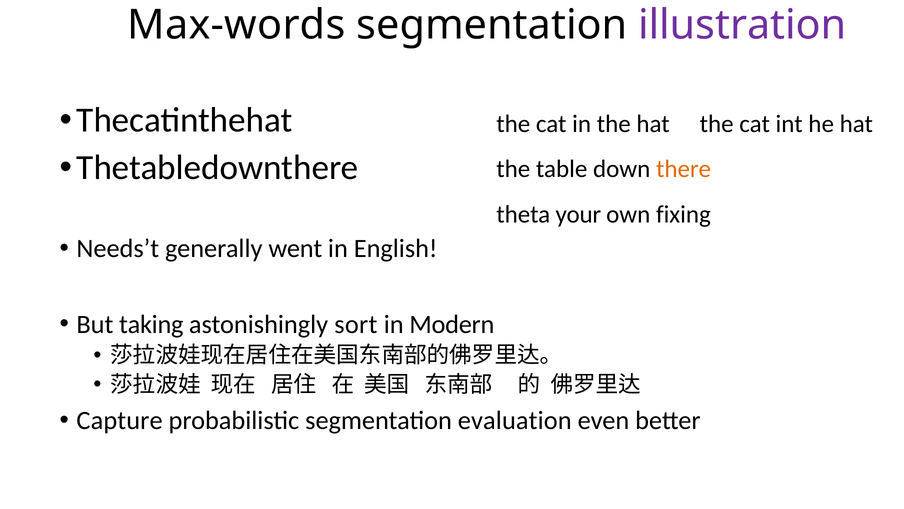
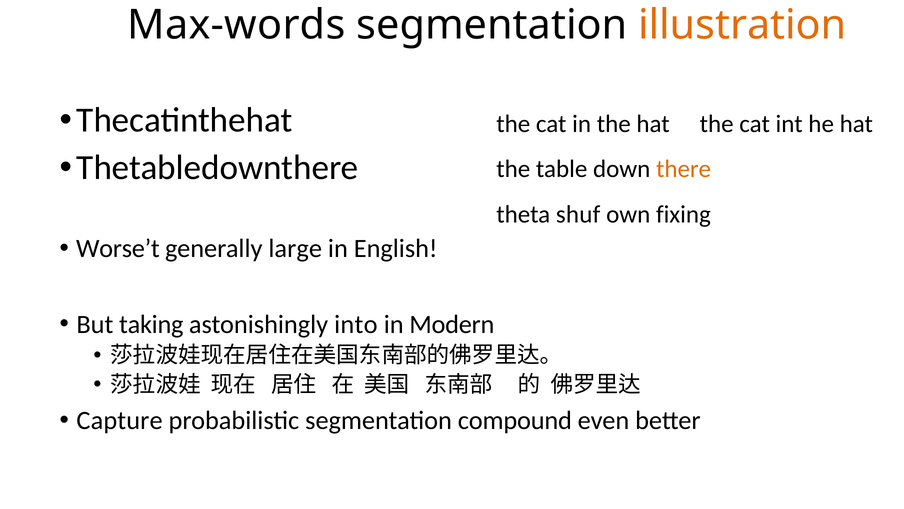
illustration colour: purple -> orange (742, 25)
your: your -> shuf (578, 214)
Needs’t: Needs’t -> Worse’t (118, 248)
went: went -> large (295, 248)
sort: sort -> into (356, 324)
evaluation: evaluation -> compound (515, 420)
